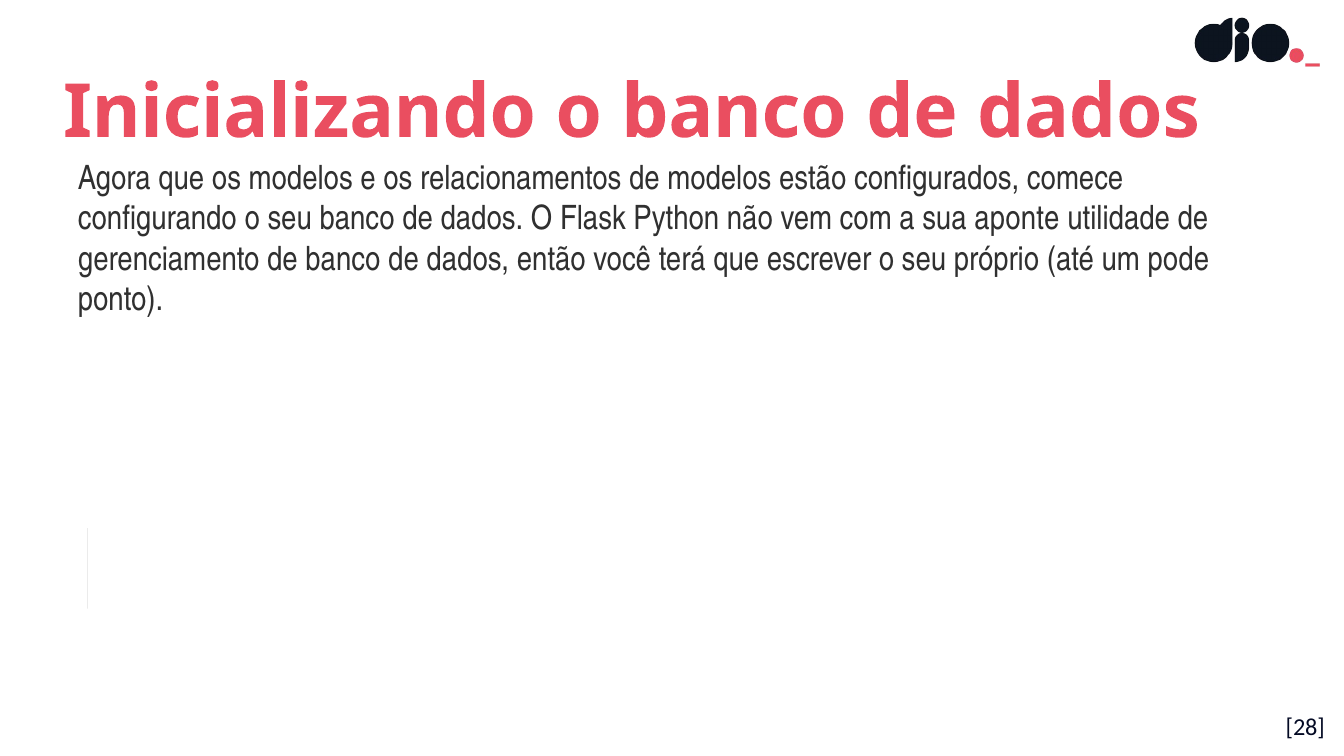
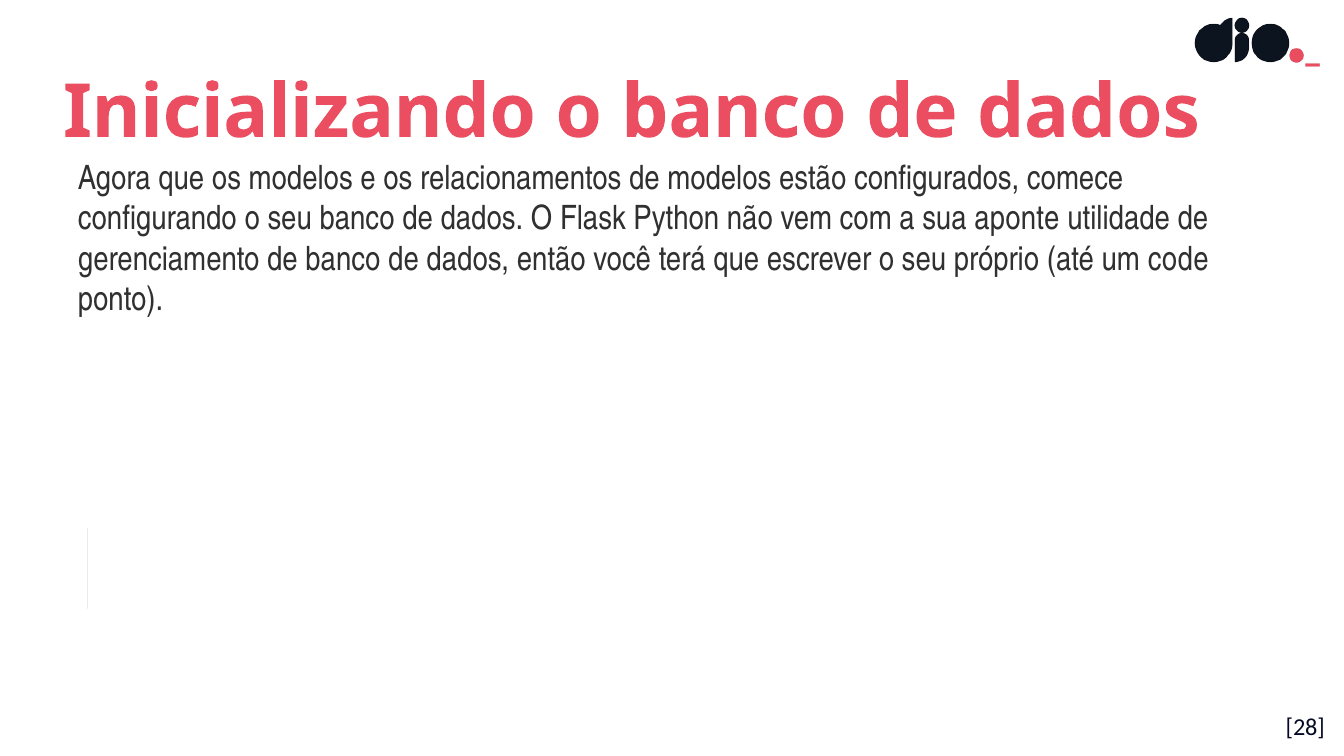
pode: pode -> code (1178, 259)
